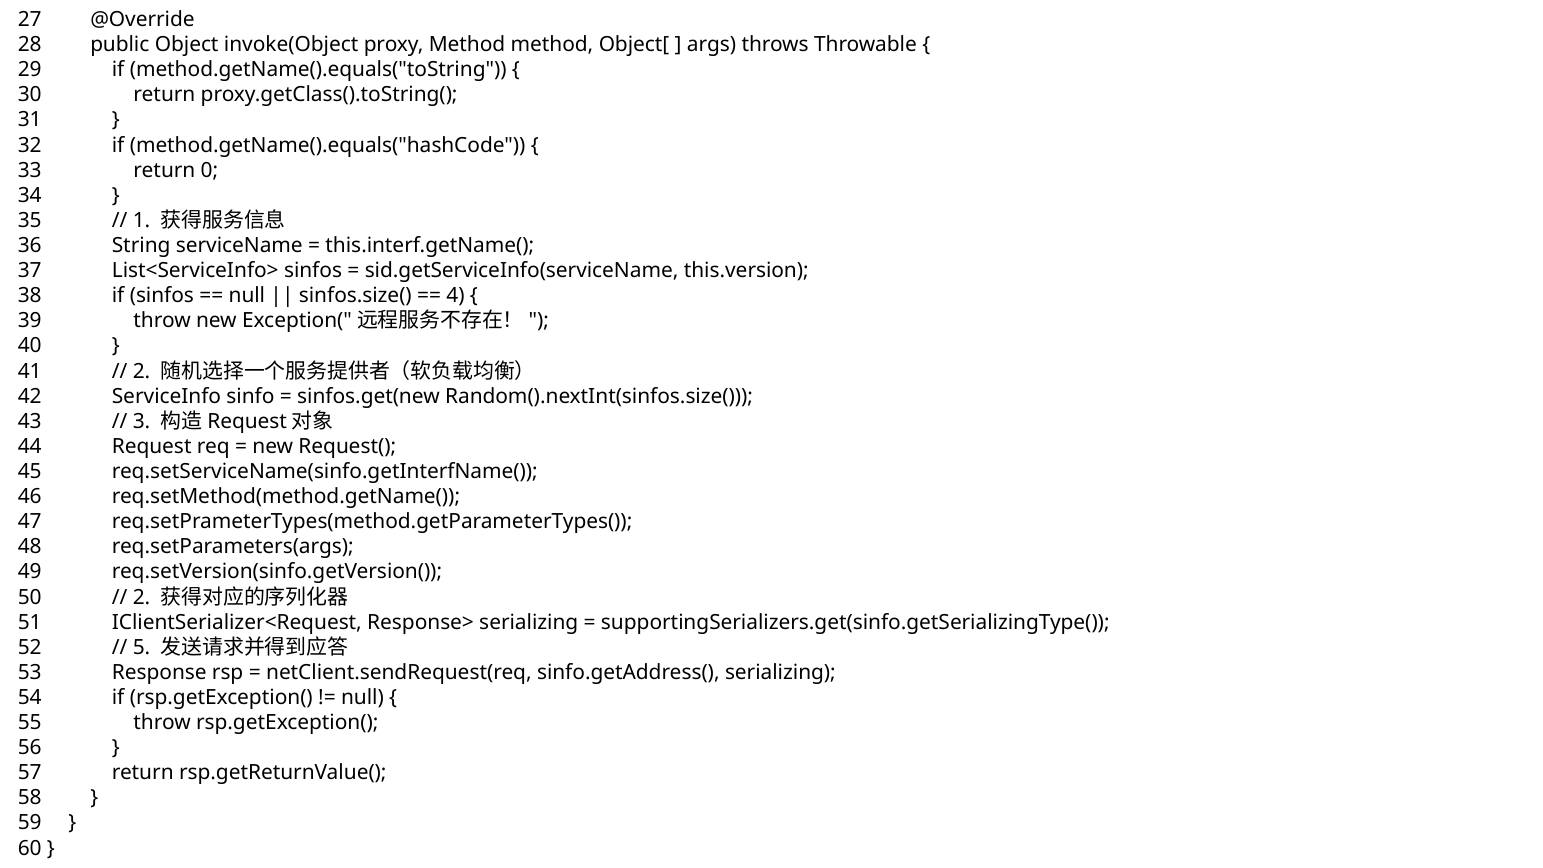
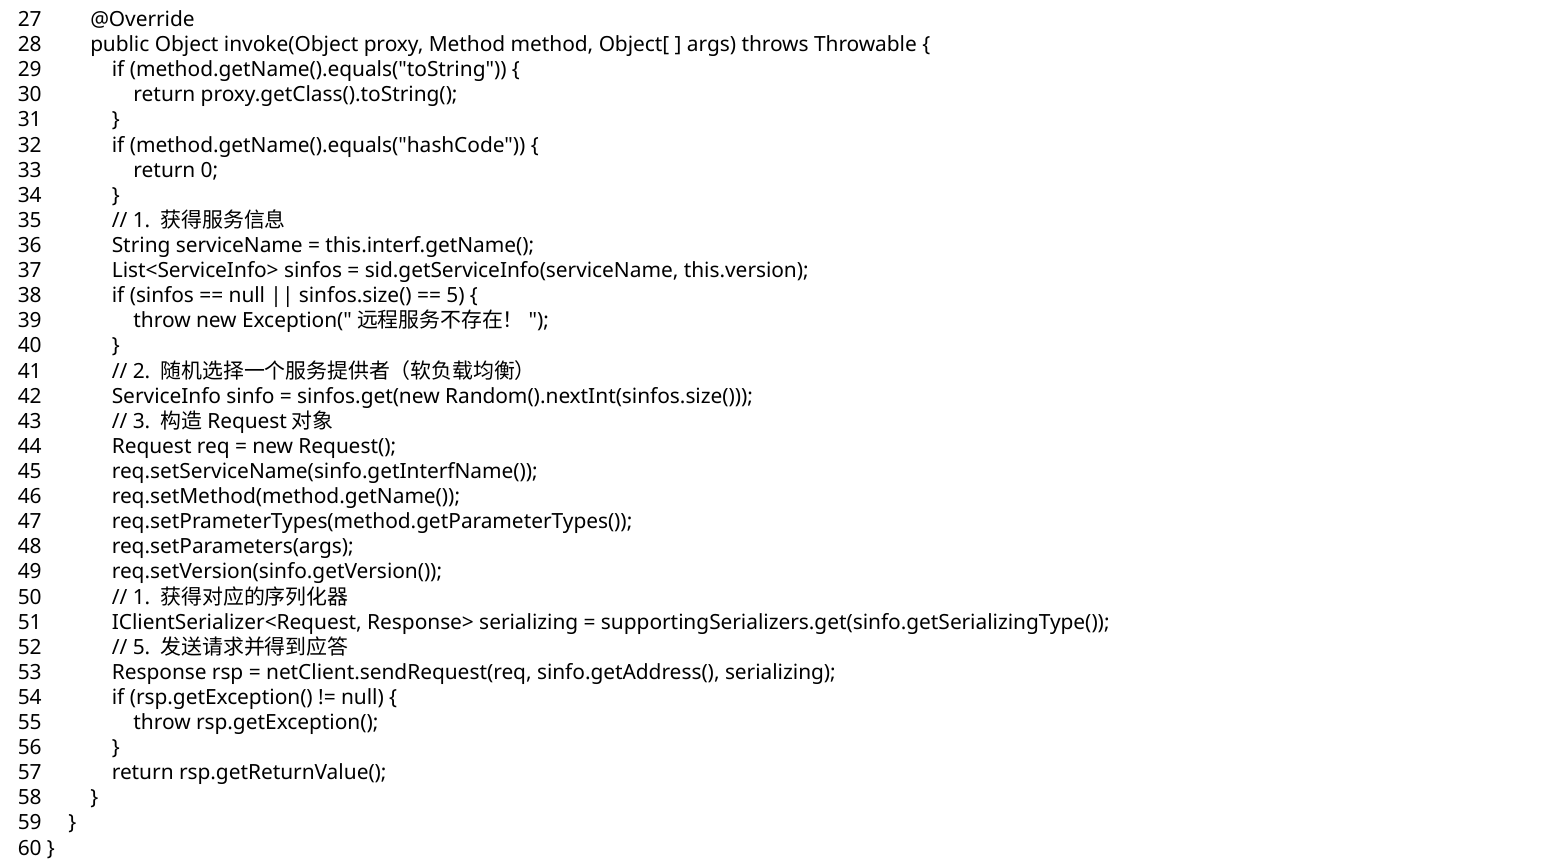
4: 4 -> 5 (456, 296)
2: 2 -> 1 (142, 597)
